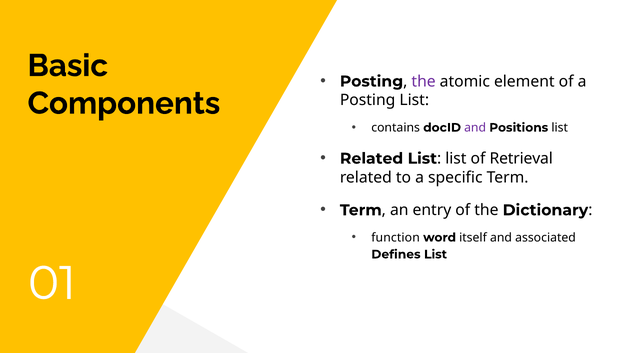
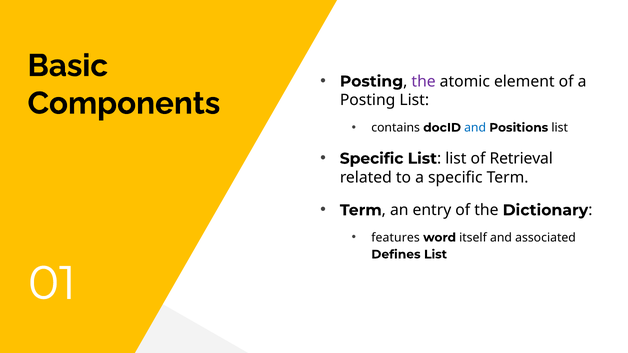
and colour: purple -> blue (475, 128)
Related: Related -> Specific (372, 159)
function: function -> features (396, 238)
